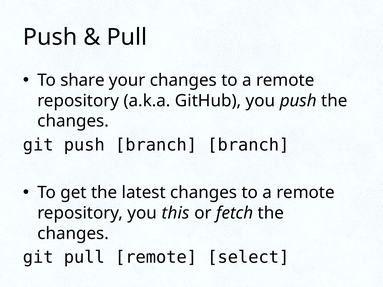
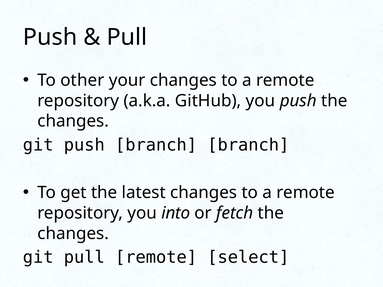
share: share -> other (82, 80)
this: this -> into (176, 213)
